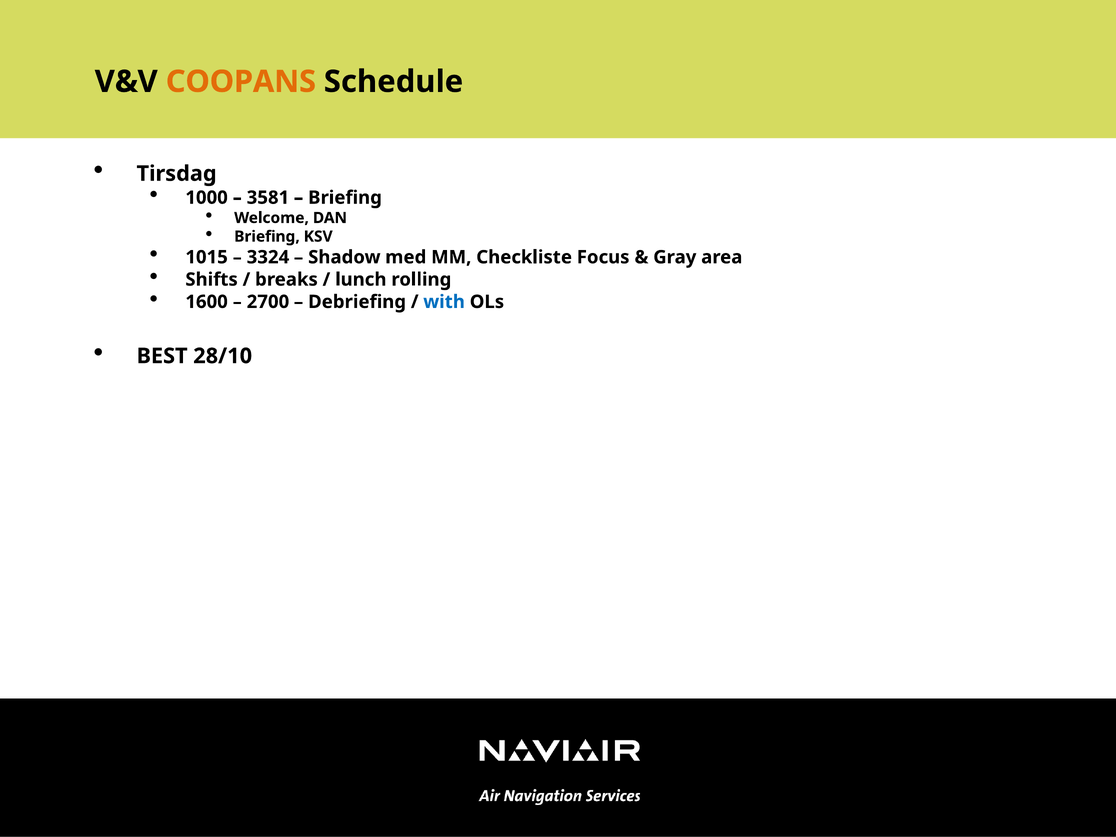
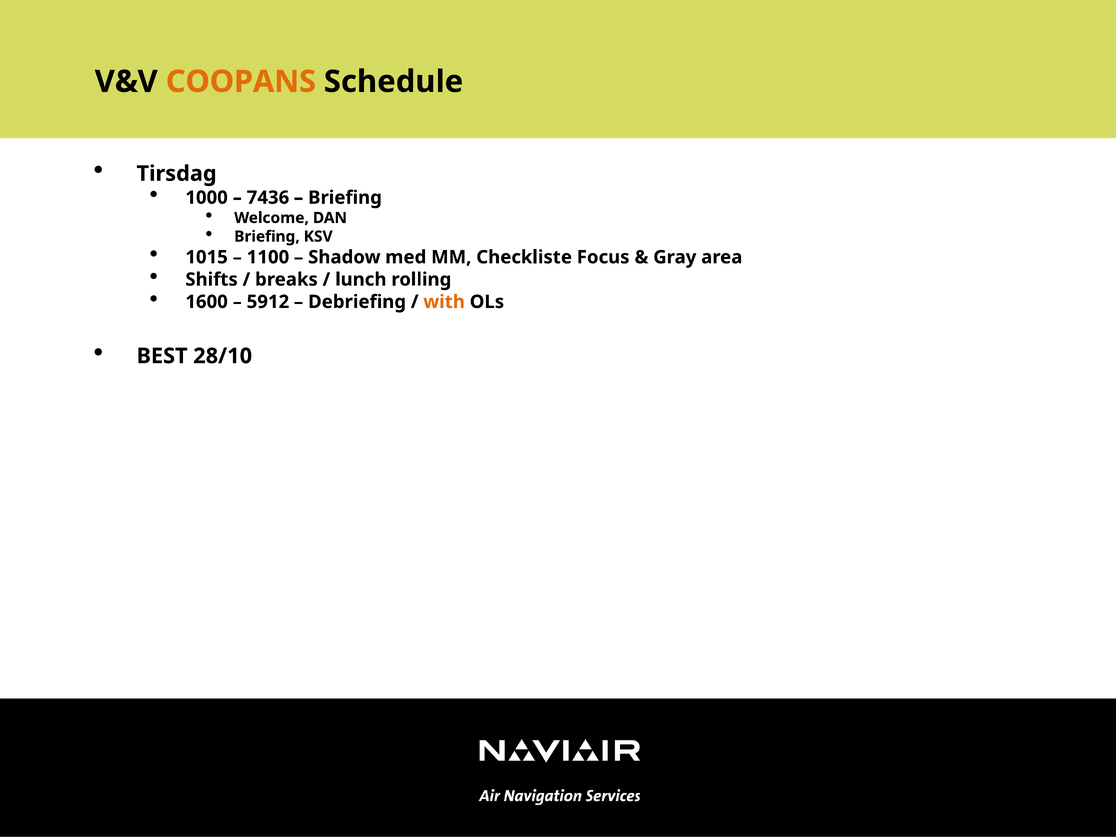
3581: 3581 -> 7436 (268, 198)
3324: 3324 -> 1100 (268, 257)
2700: 2700 -> 5912 (268, 302)
with colour: blue -> orange (444, 302)
